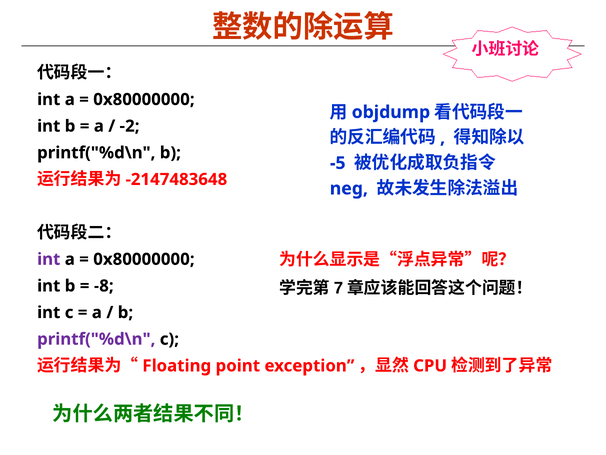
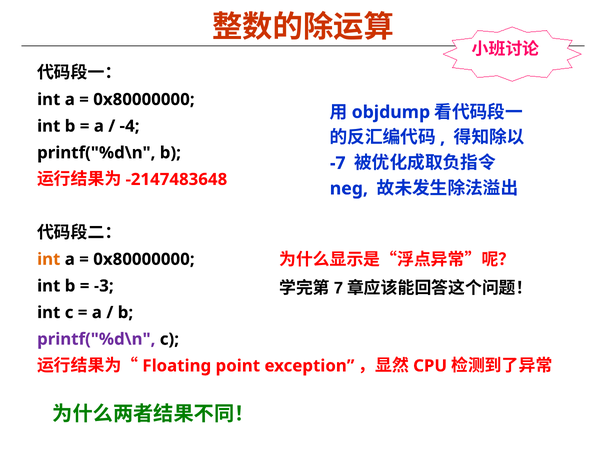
-2: -2 -> -4 (130, 126)
-5: -5 -> -7 (338, 163)
int colour: purple -> orange (49, 259)
-8: -8 -> -3 (104, 286)
